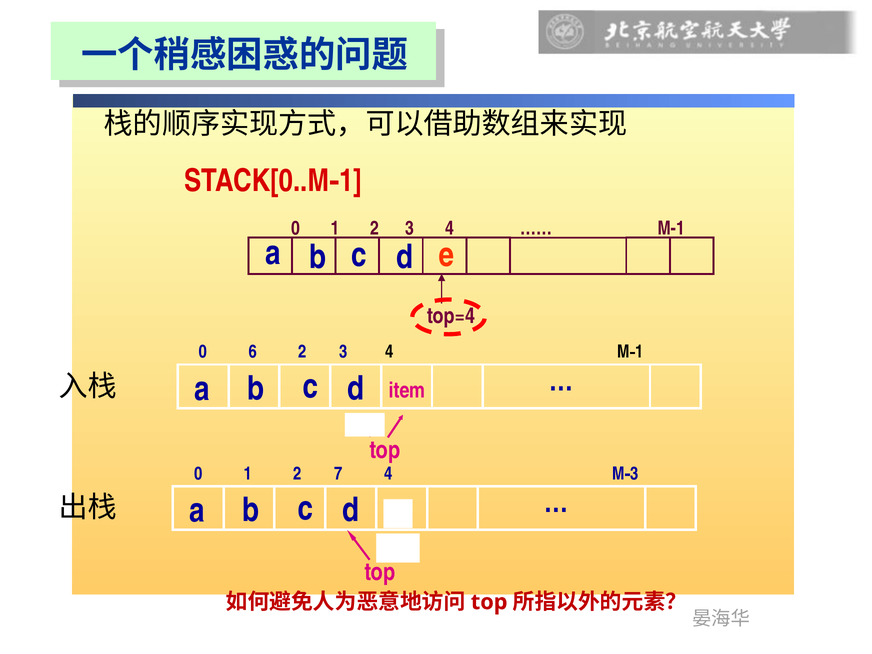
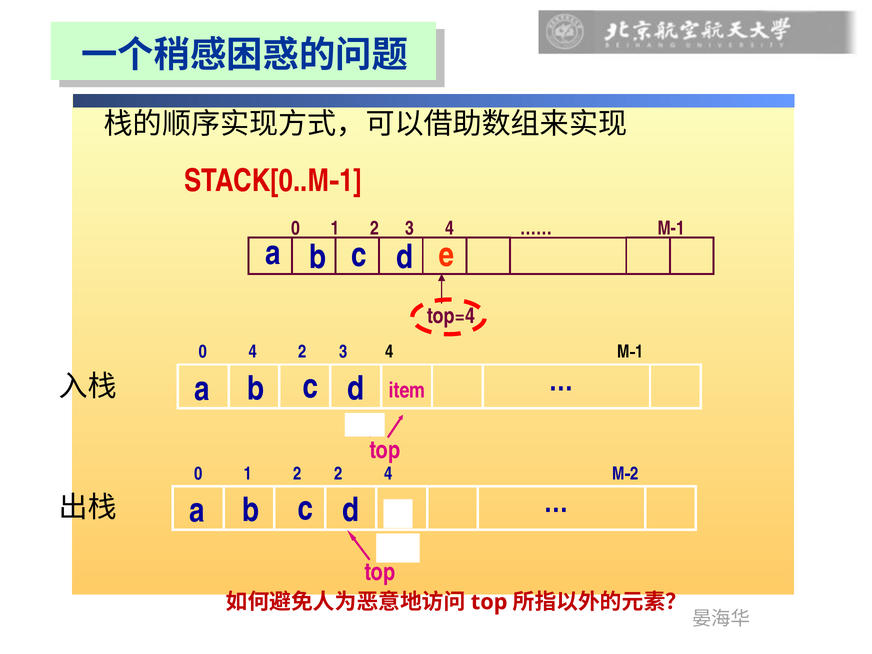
0 6: 6 -> 4 (253, 352)
2 7: 7 -> 2 (339, 474)
3: 3 -> 2 (635, 474)
